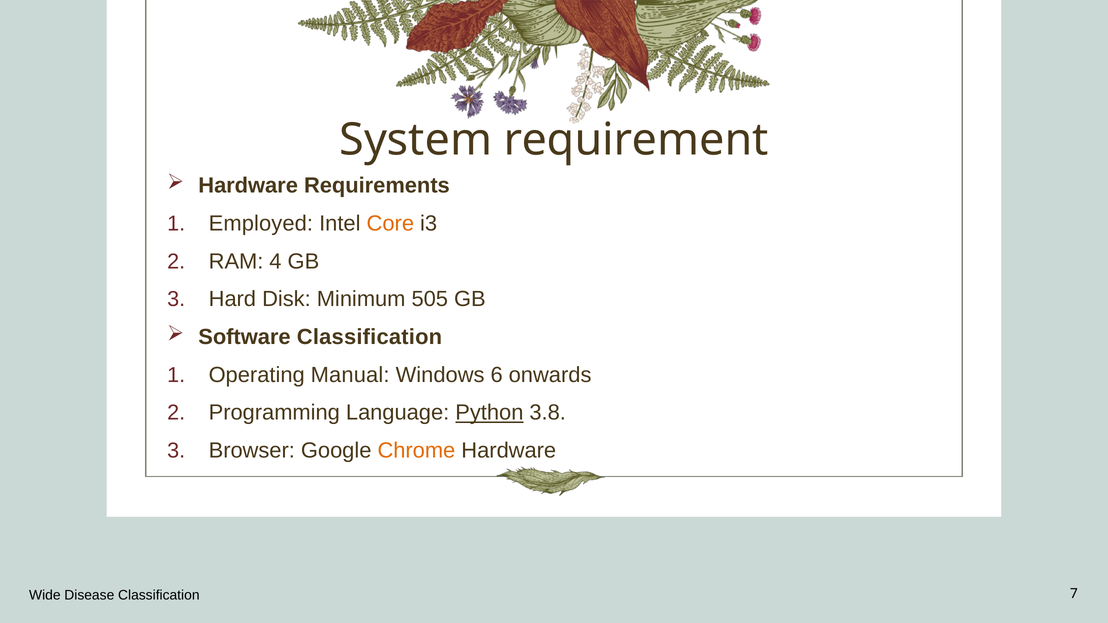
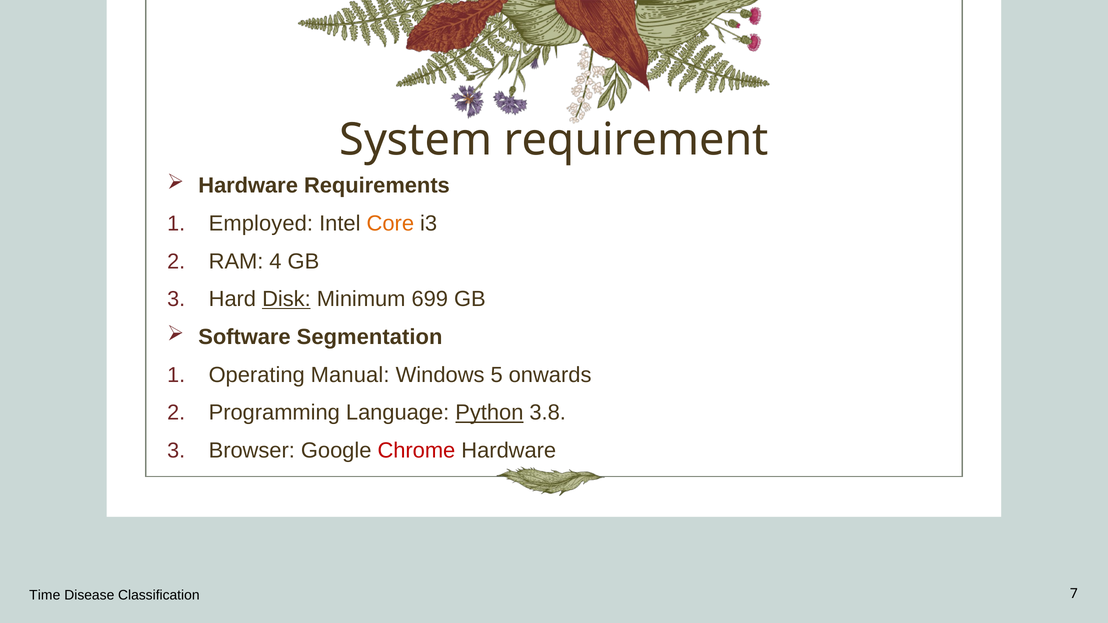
Disk underline: none -> present (286, 299)
505: 505 -> 699 (430, 299)
Software Classification: Classification -> Segmentation (370, 337)
6: 6 -> 5 (497, 375)
Chrome colour: orange -> red (416, 451)
Wide: Wide -> Time (45, 595)
